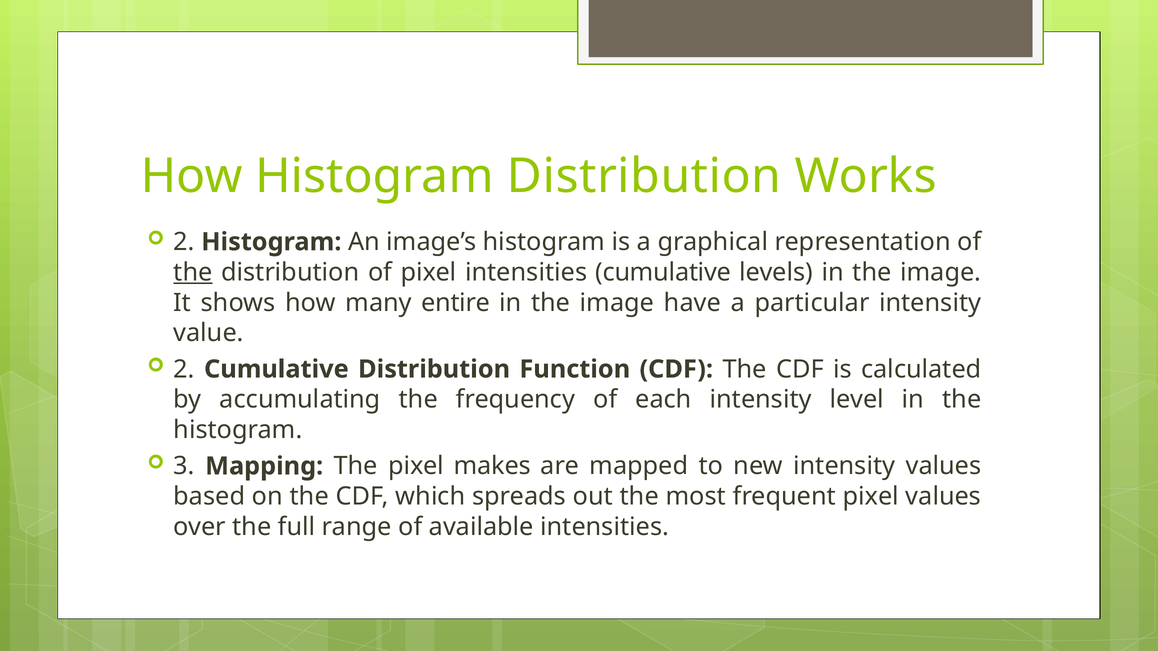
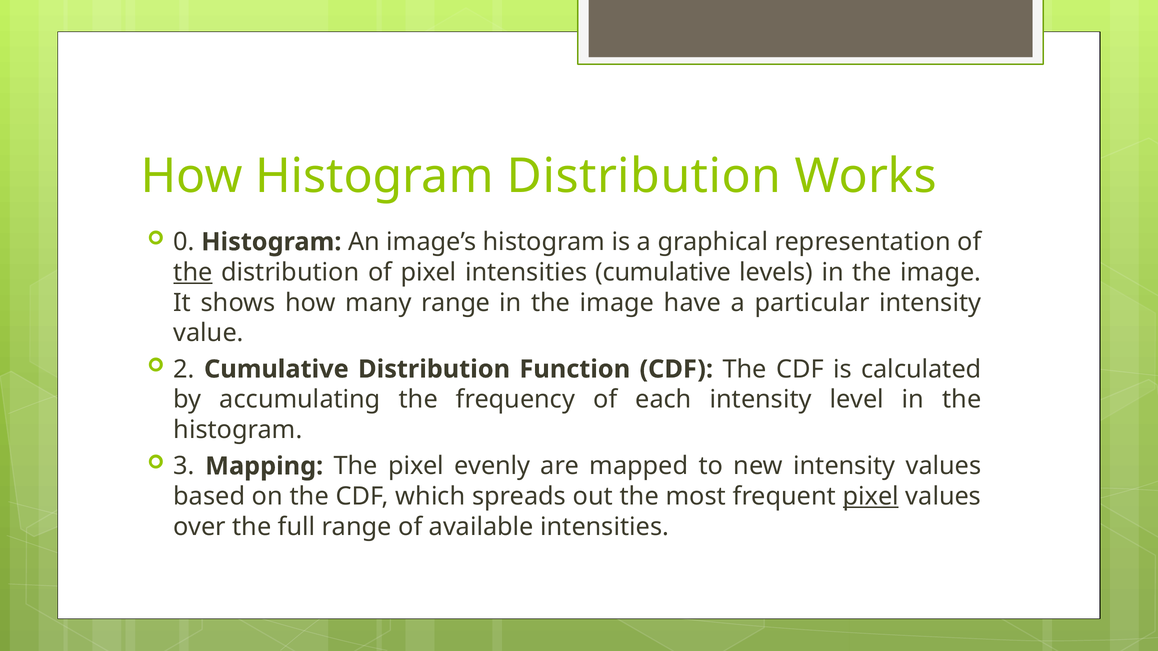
2: 2 -> 0 (184, 242)
many entire: entire -> range (456, 303)
makes: makes -> evenly (492, 466)
pixel underline: none -> present (871, 497)
